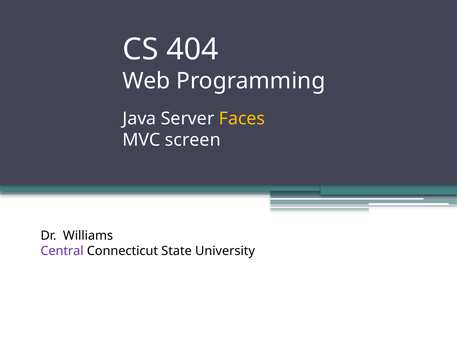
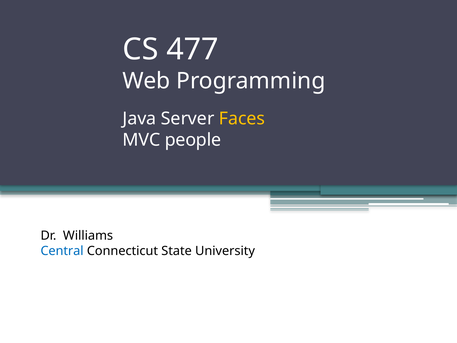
404: 404 -> 477 (193, 49)
screen: screen -> people (193, 140)
Central colour: purple -> blue (62, 251)
